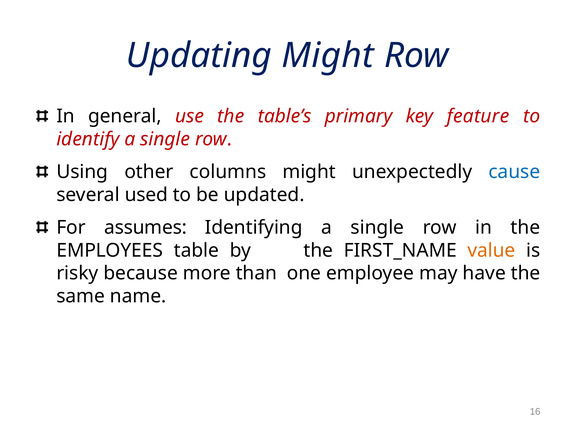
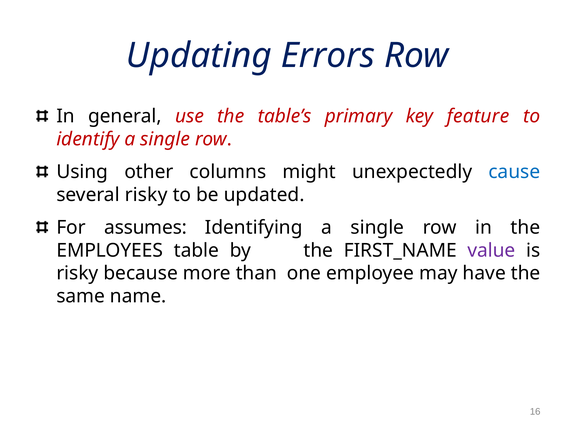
Updating Might: Might -> Errors (328, 56)
several used: used -> risky (146, 195)
value colour: orange -> purple (491, 250)
